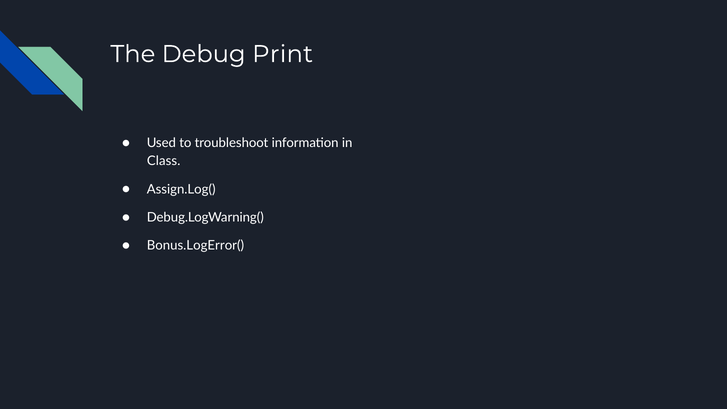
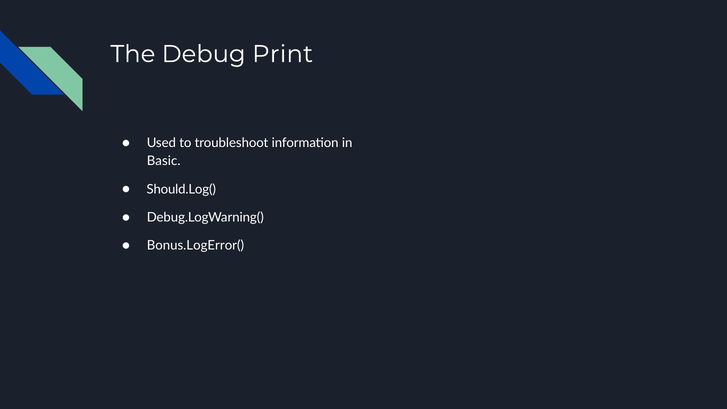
Class: Class -> Basic (164, 161)
Assign.Log(: Assign.Log( -> Should.Log( (181, 189)
